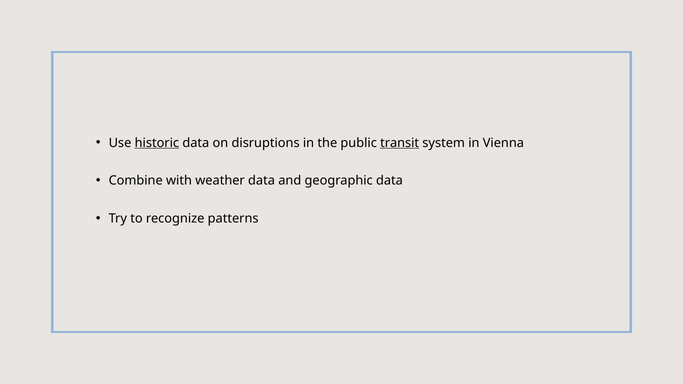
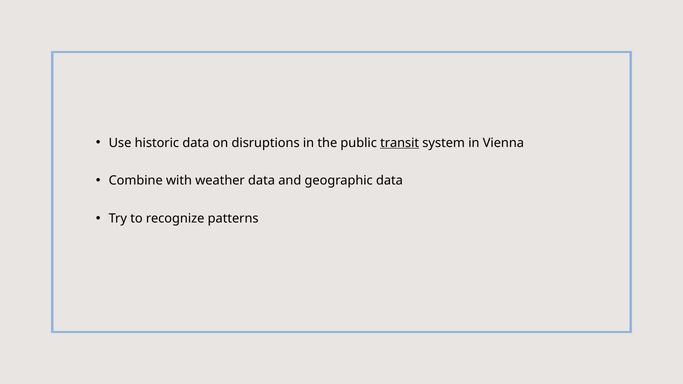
historic underline: present -> none (157, 143)
